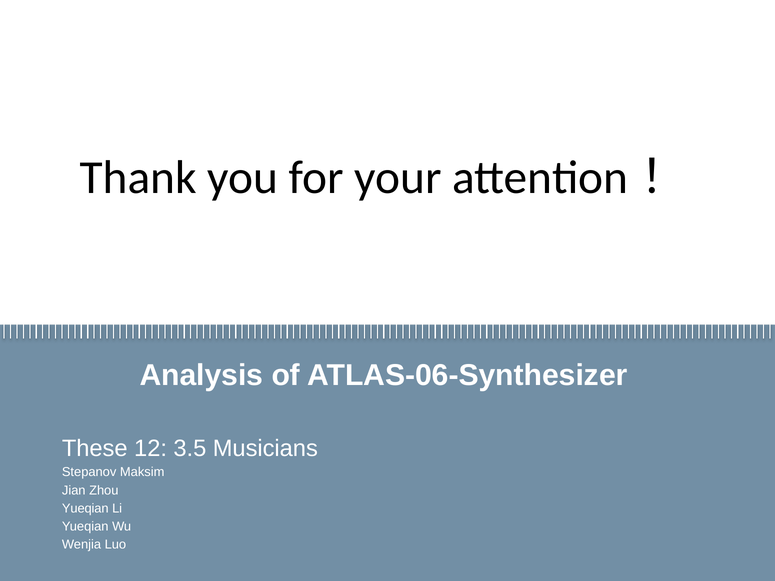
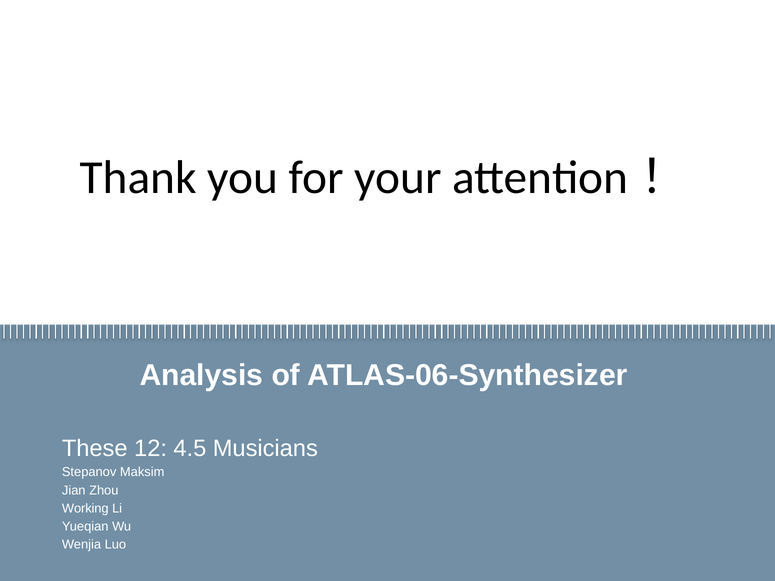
3.5: 3.5 -> 4.5 (190, 449)
Yueqian: Yueqian -> Working (85, 509)
